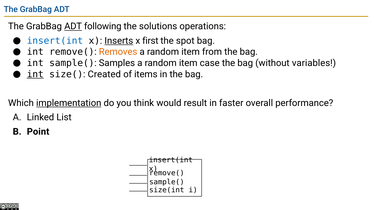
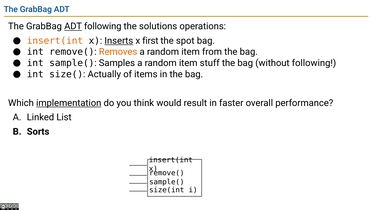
insert(int colour: blue -> orange (55, 41)
case: case -> stuff (210, 63)
without variables: variables -> following (314, 63)
int underline: present -> none (35, 74)
Created: Created -> Actually (104, 74)
Point: Point -> Sorts (38, 132)
